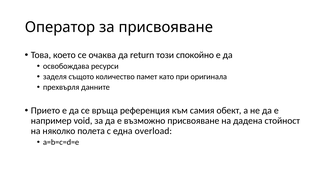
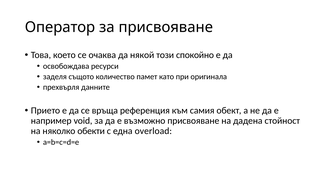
return: return -> някой (142, 55)
полета: полета -> обекти (91, 131)
